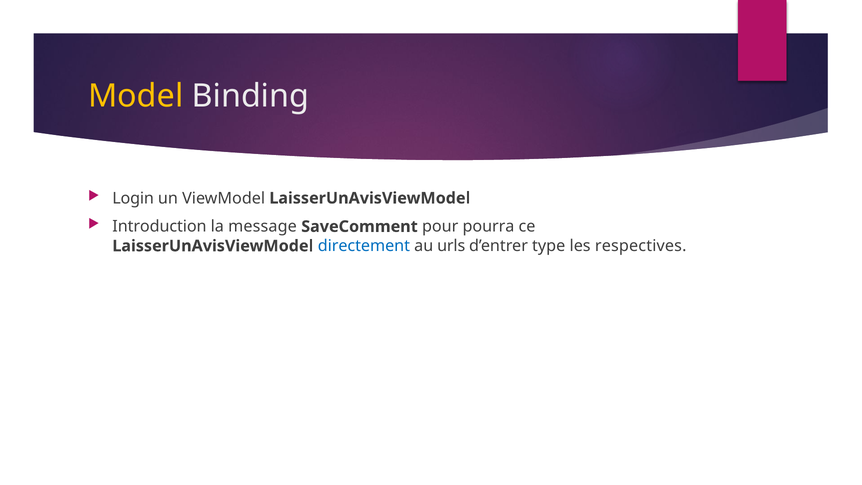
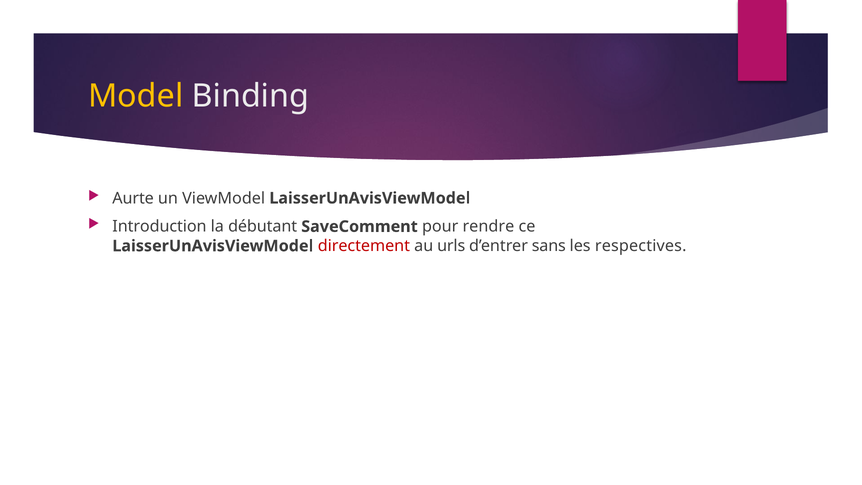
Login: Login -> Aurte (133, 198)
message: message -> débutant (263, 227)
pourra: pourra -> rendre (488, 227)
directement colour: blue -> red (364, 246)
type: type -> sans (549, 246)
